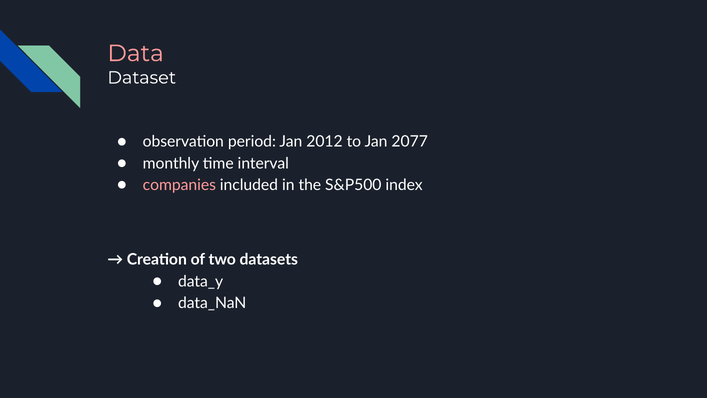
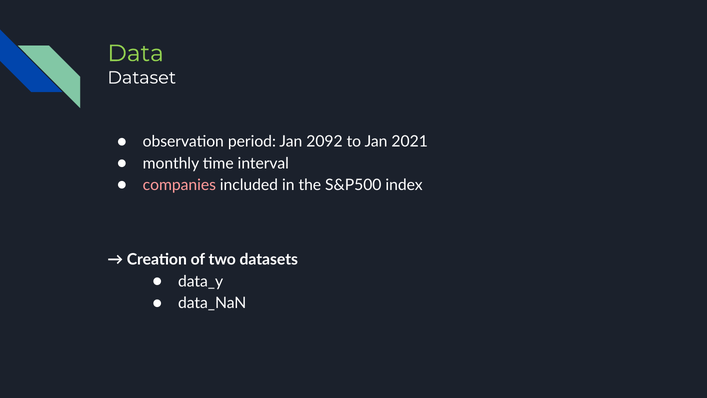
Data colour: pink -> light green (136, 53)
2012: 2012 -> 2092 (324, 142)
2077: 2077 -> 2021 (410, 142)
